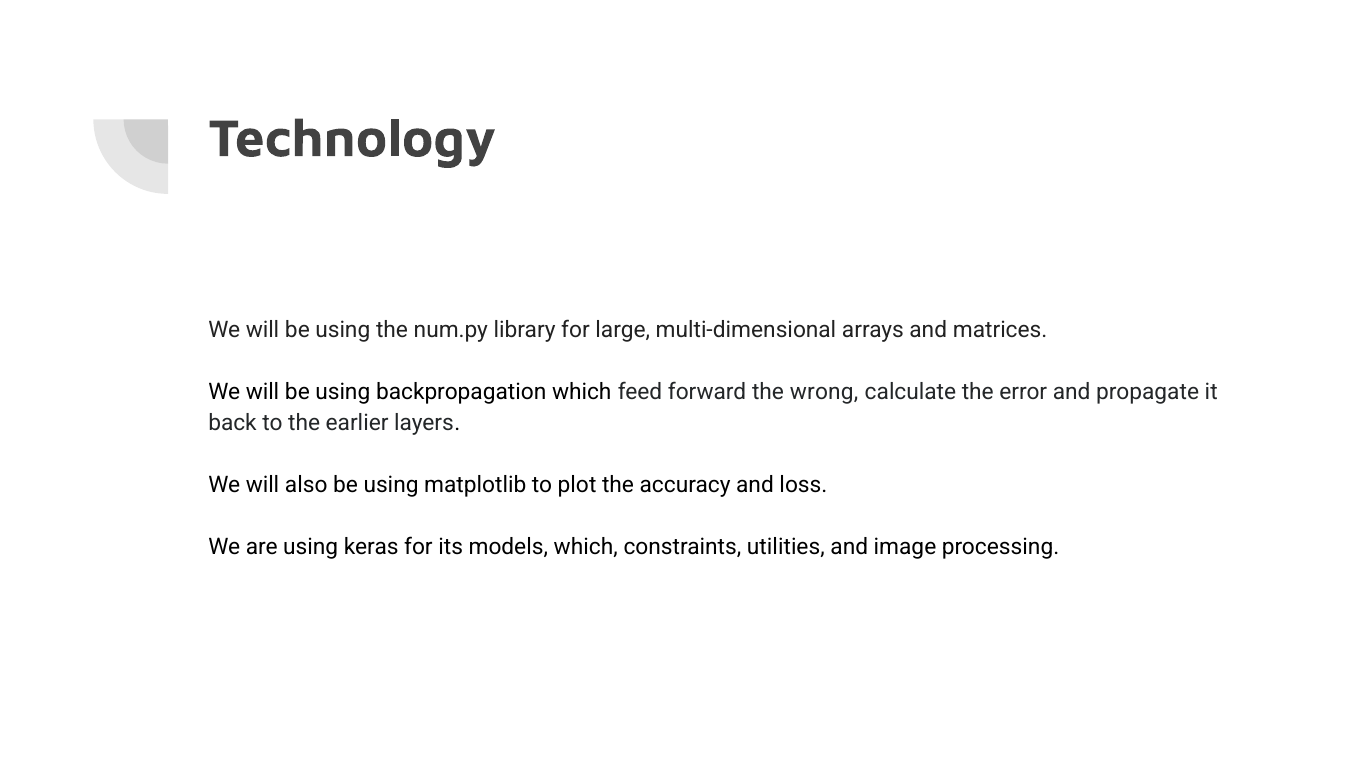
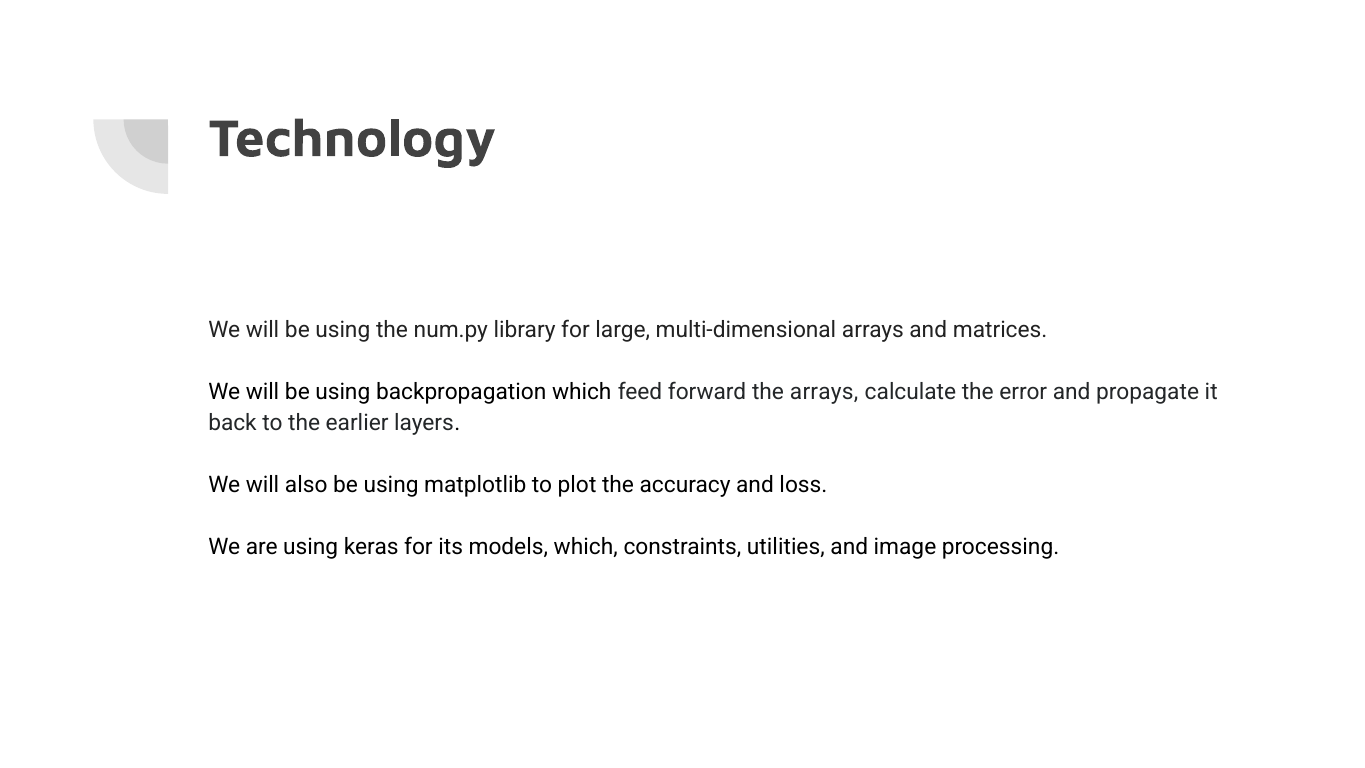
the wrong: wrong -> arrays (824, 392)
